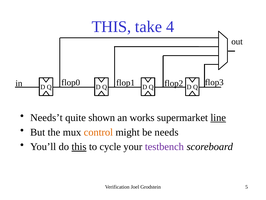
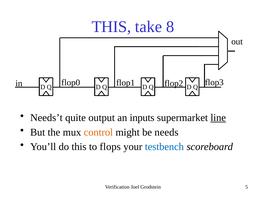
4: 4 -> 8 (170, 27)
shown: shown -> output (102, 117)
works: works -> inputs (142, 117)
this underline: present -> none (79, 146)
cycle: cycle -> flops (110, 146)
testbench colour: purple -> blue (164, 146)
